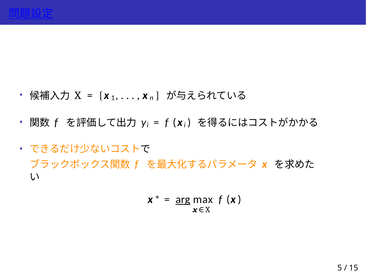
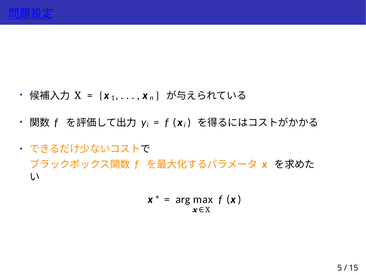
arg underline: present -> none (183, 199)
